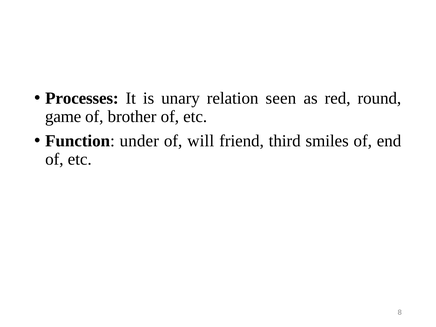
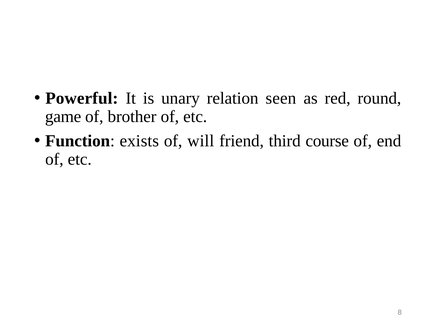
Processes: Processes -> Powerful (82, 98)
under: under -> exists (139, 141)
smiles: smiles -> course (327, 141)
